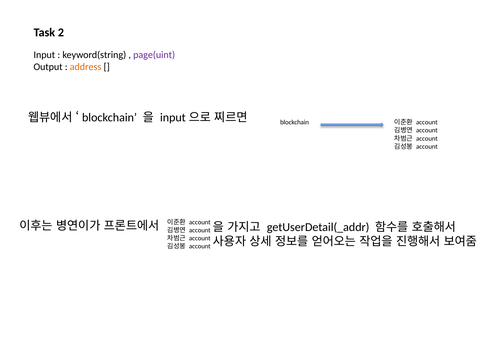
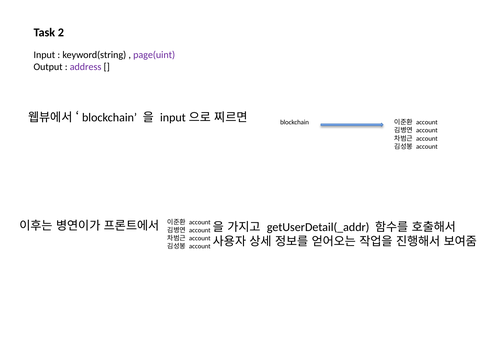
address colour: orange -> purple (86, 67)
